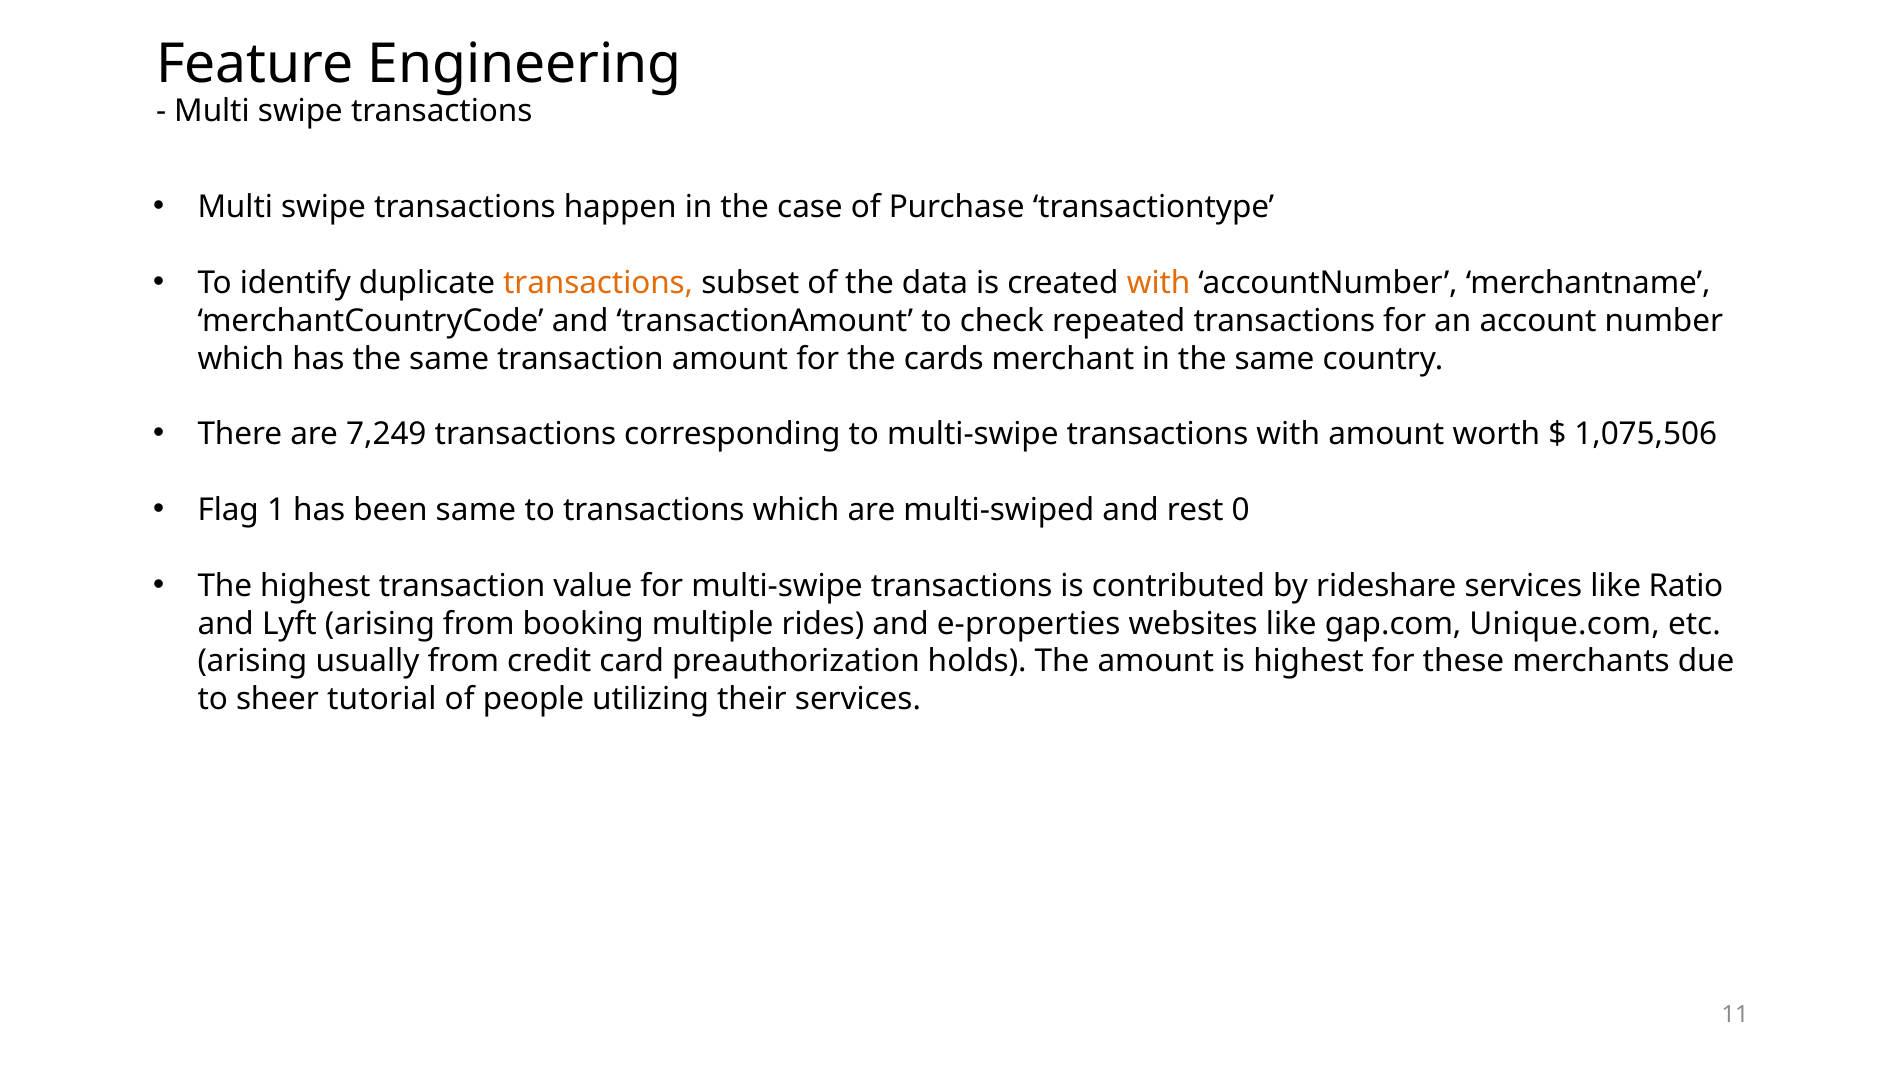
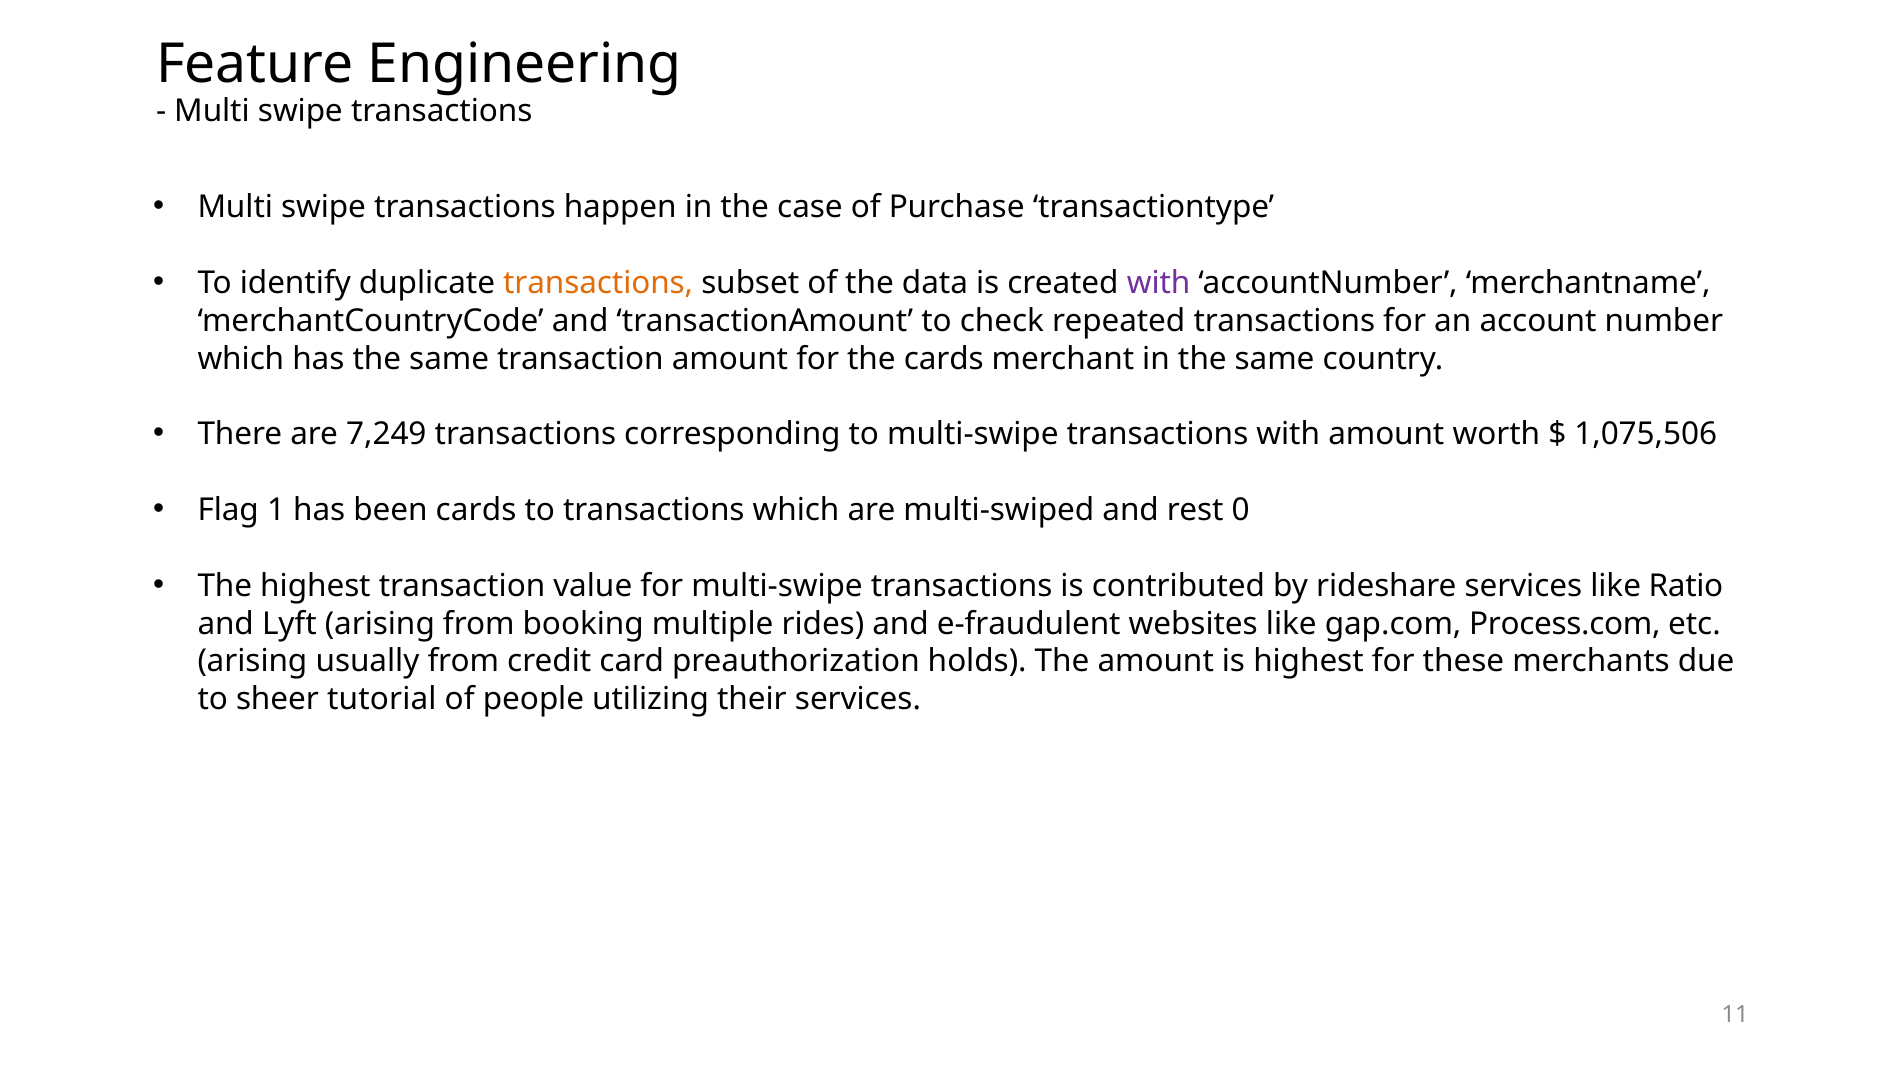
with colour: orange -> purple (1159, 283)
been same: same -> cards (476, 510)
e-properties: e-properties -> e-fraudulent (1029, 624)
Unique.com: Unique.com -> Process.com (1565, 624)
